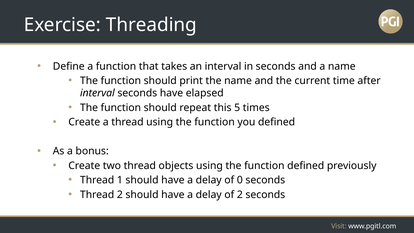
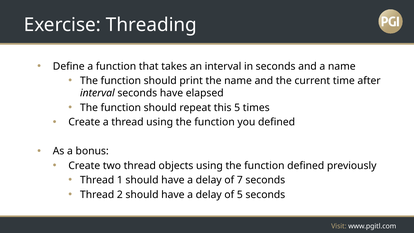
0: 0 -> 7 (240, 180)
of 2: 2 -> 5 (240, 195)
